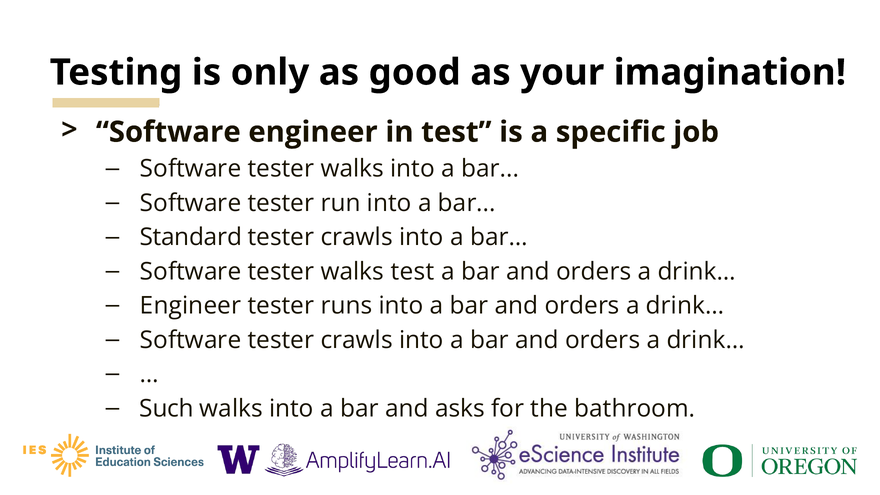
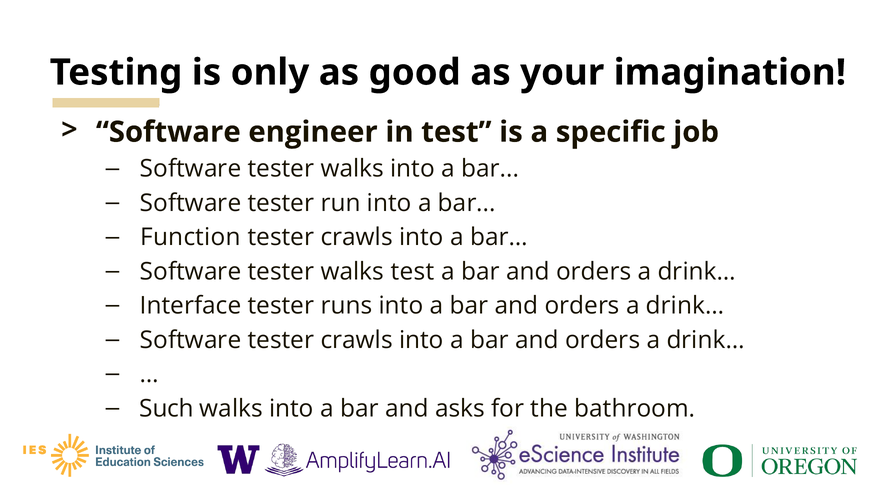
Standard: Standard -> Function (190, 237)
Engineer: Engineer -> Interface (191, 306)
